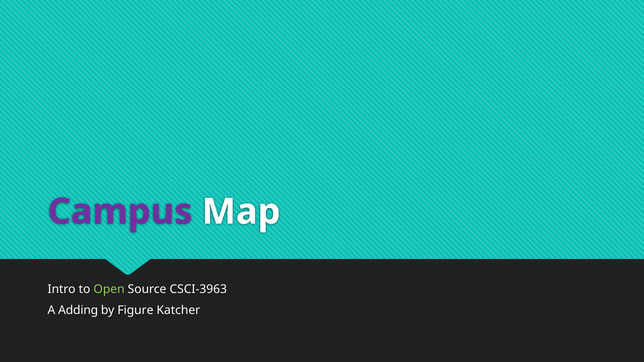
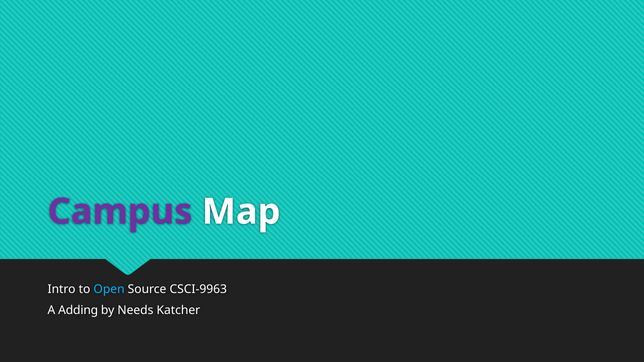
Open colour: light green -> light blue (109, 289)
CSCI-3963: CSCI-3963 -> CSCI-9963 (198, 289)
Figure: Figure -> Needs (135, 310)
